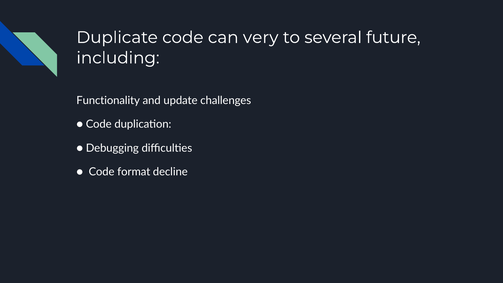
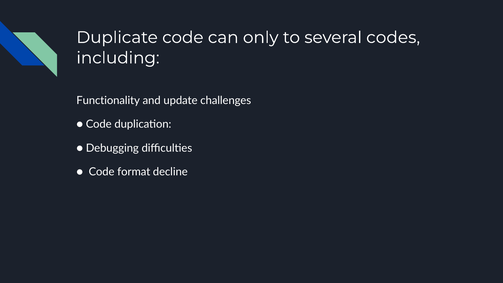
very: very -> only (261, 37)
future: future -> codes (393, 37)
